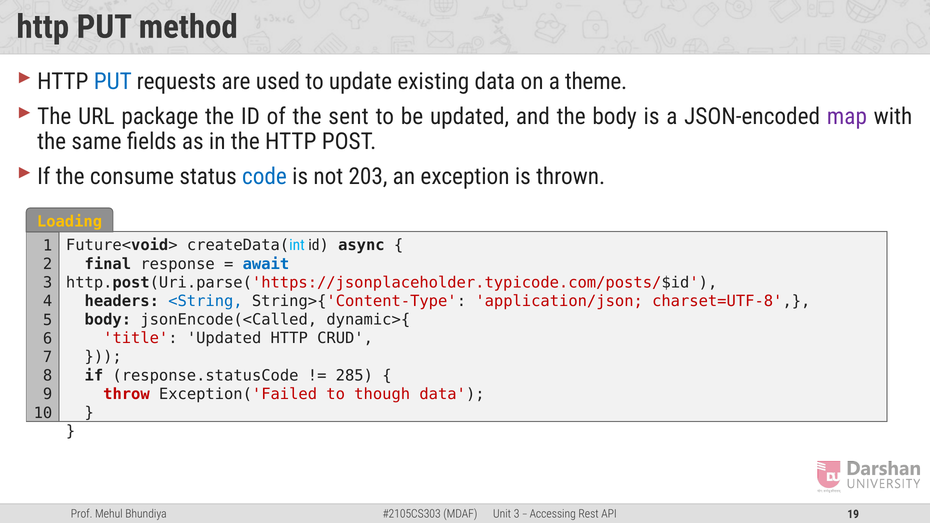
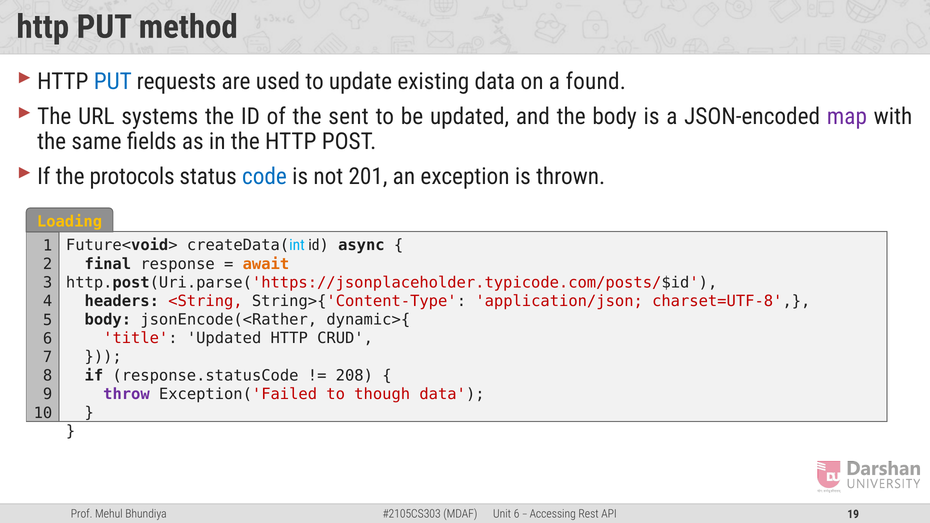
theme: theme -> found (596, 82)
package: package -> systems (160, 117)
consume: consume -> protocols (132, 176)
203: 203 -> 201 (368, 176)
await colour: blue -> orange (266, 264)
<String colour: blue -> red (205, 301)
jsonEncode(<Called: jsonEncode(<Called -> jsonEncode(<Rather (229, 320)
285: 285 -> 208 (354, 376)
throw colour: red -> purple (126, 394)
3: 3 -> 6 (517, 514)
